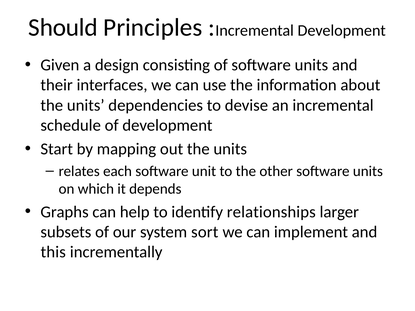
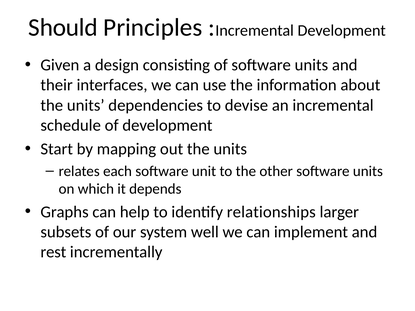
sort: sort -> well (205, 232)
this: this -> rest (53, 252)
